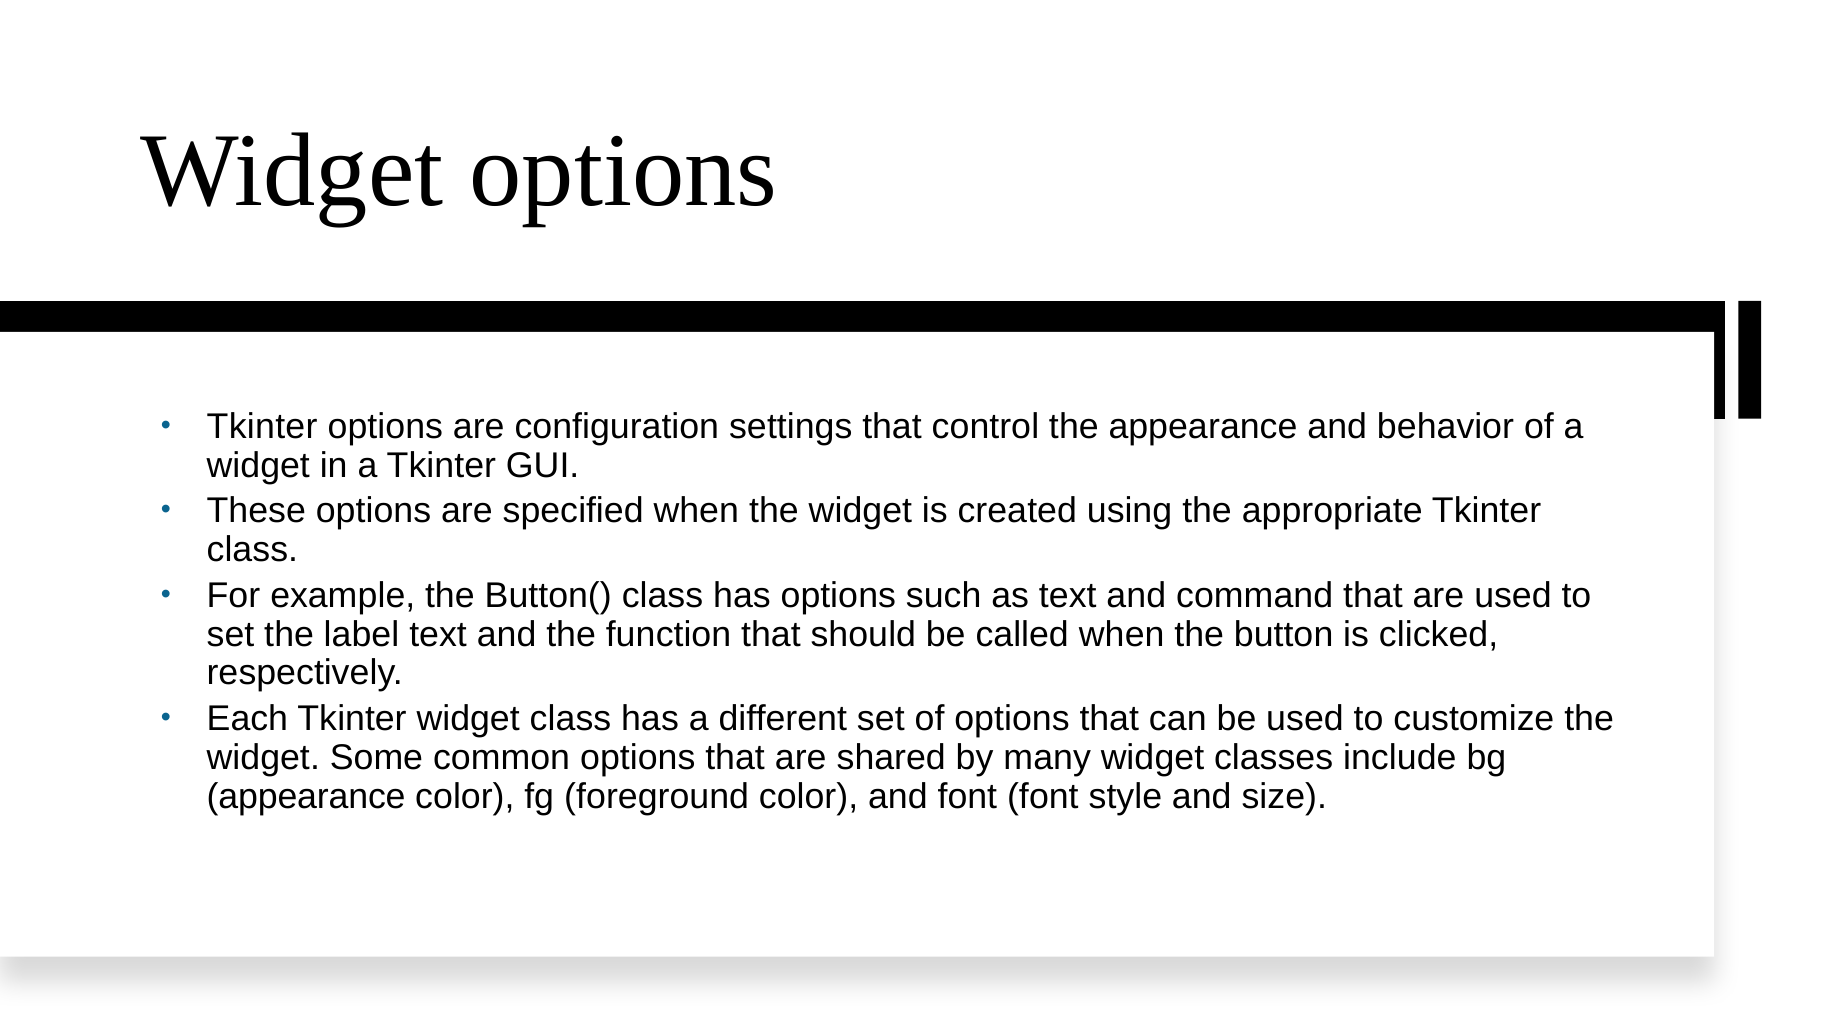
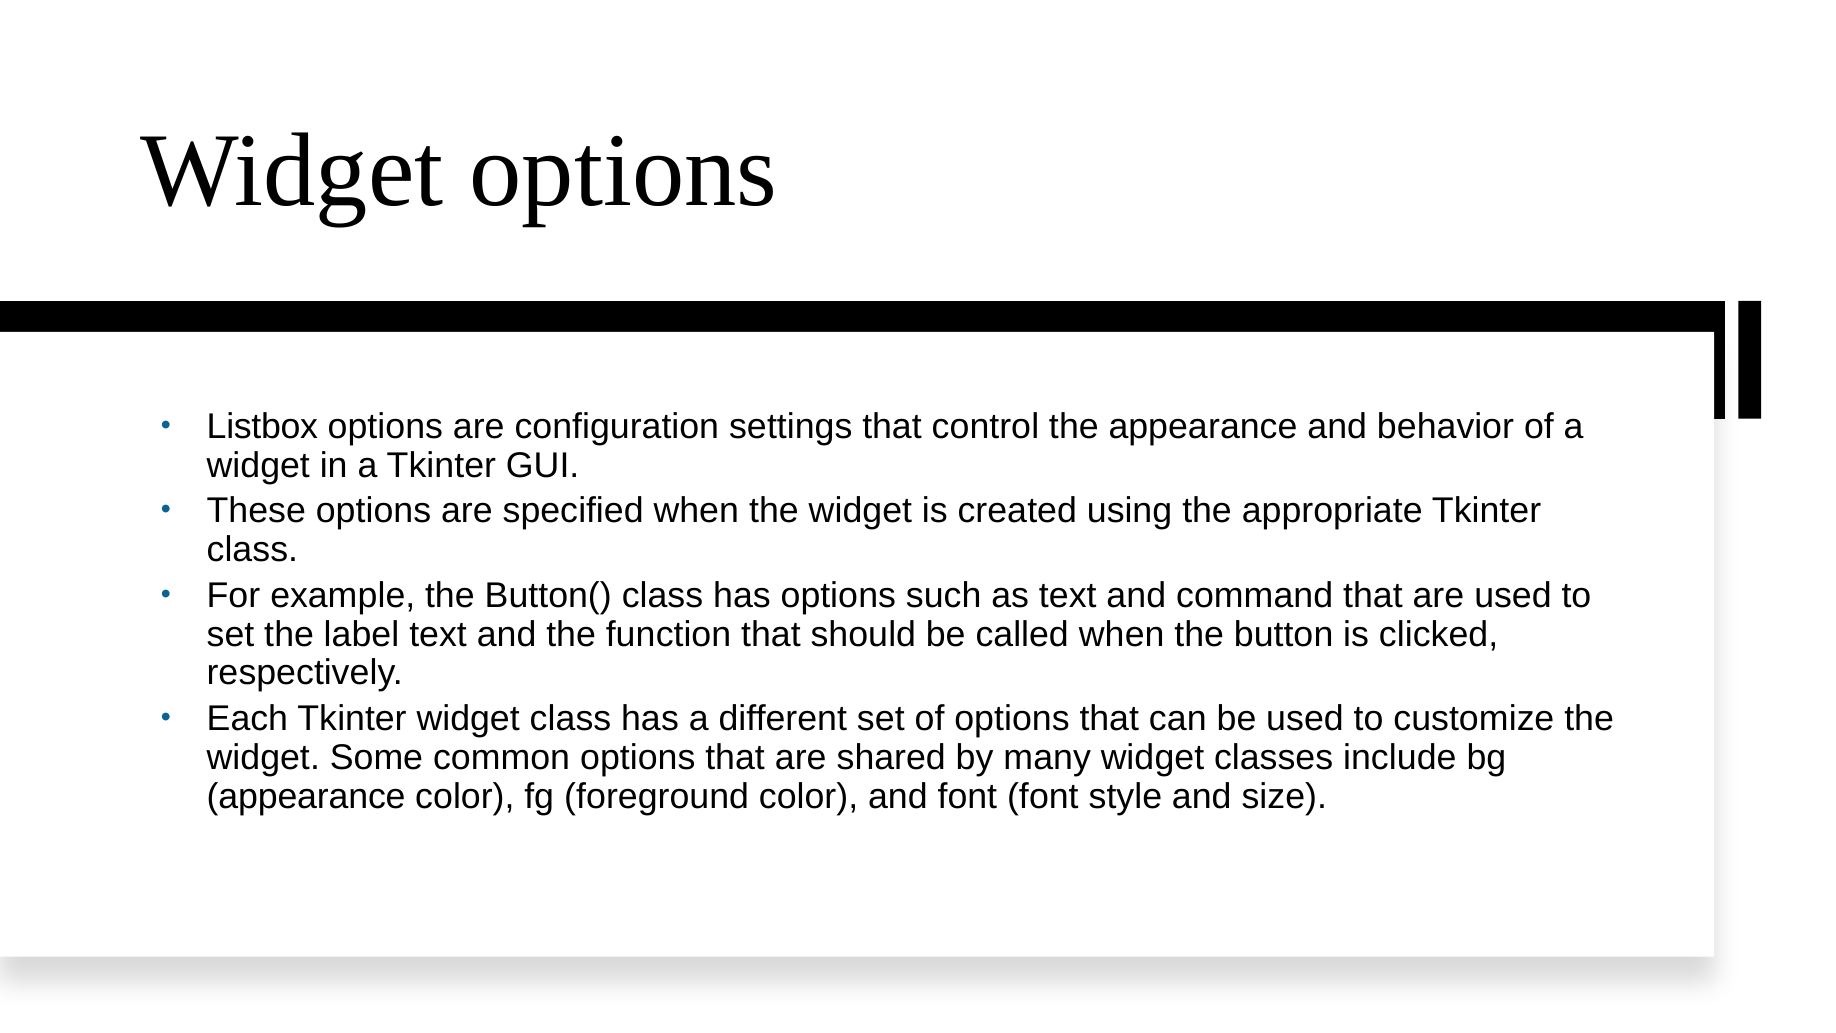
Tkinter: Tkinter -> Listbox (262, 427)
